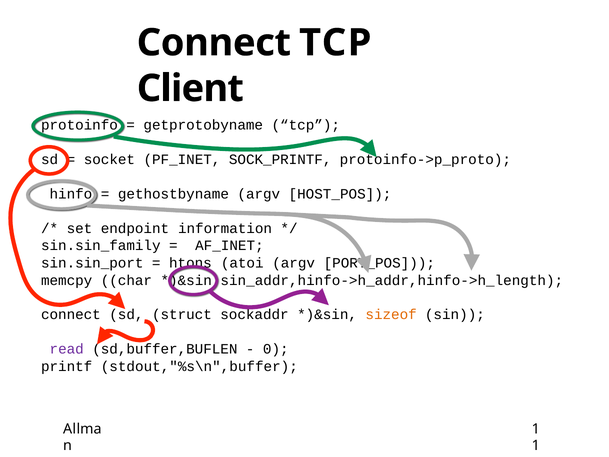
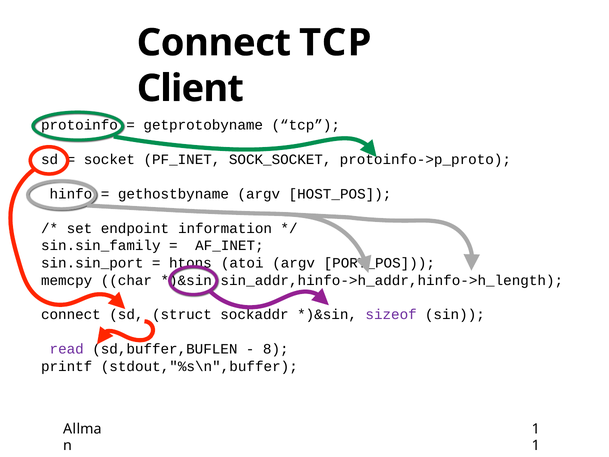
SOCK_PRINTF: SOCK_PRINTF -> SOCK_SOCKET (280, 159)
sizeof colour: orange -> purple (391, 315)
0: 0 -> 8 (276, 349)
